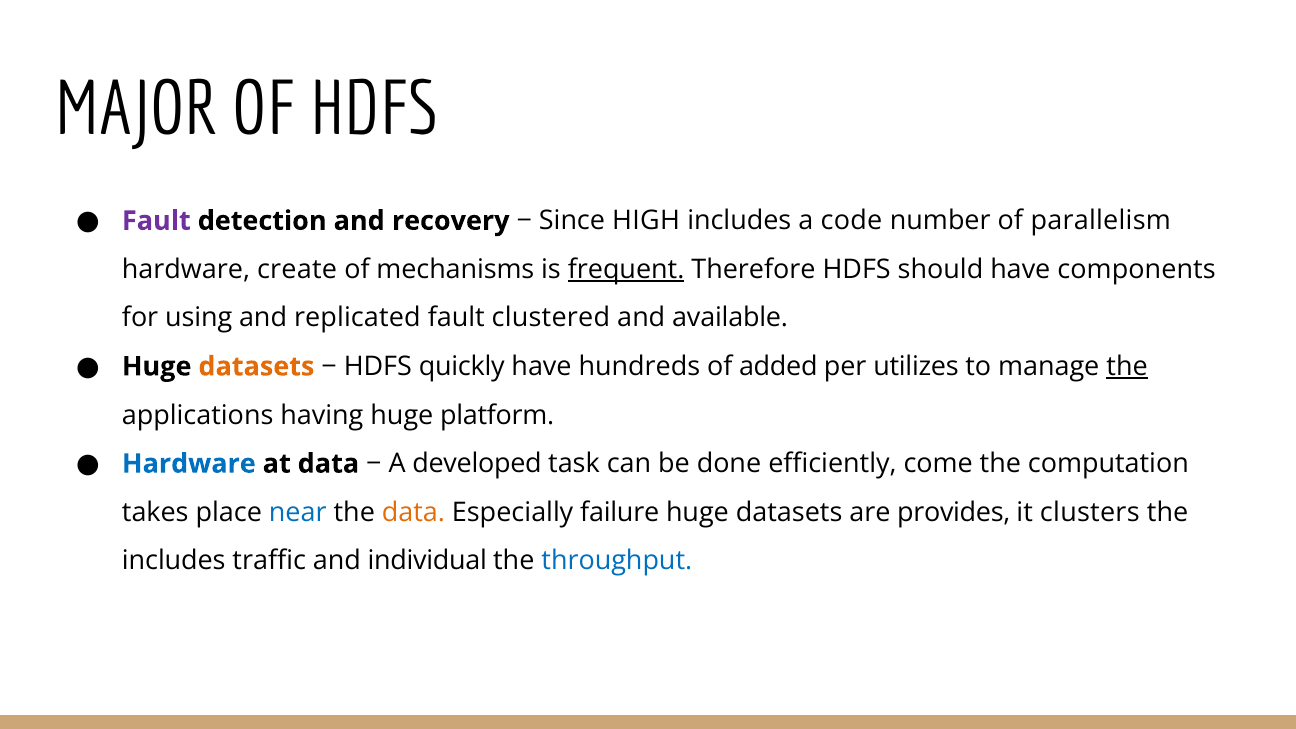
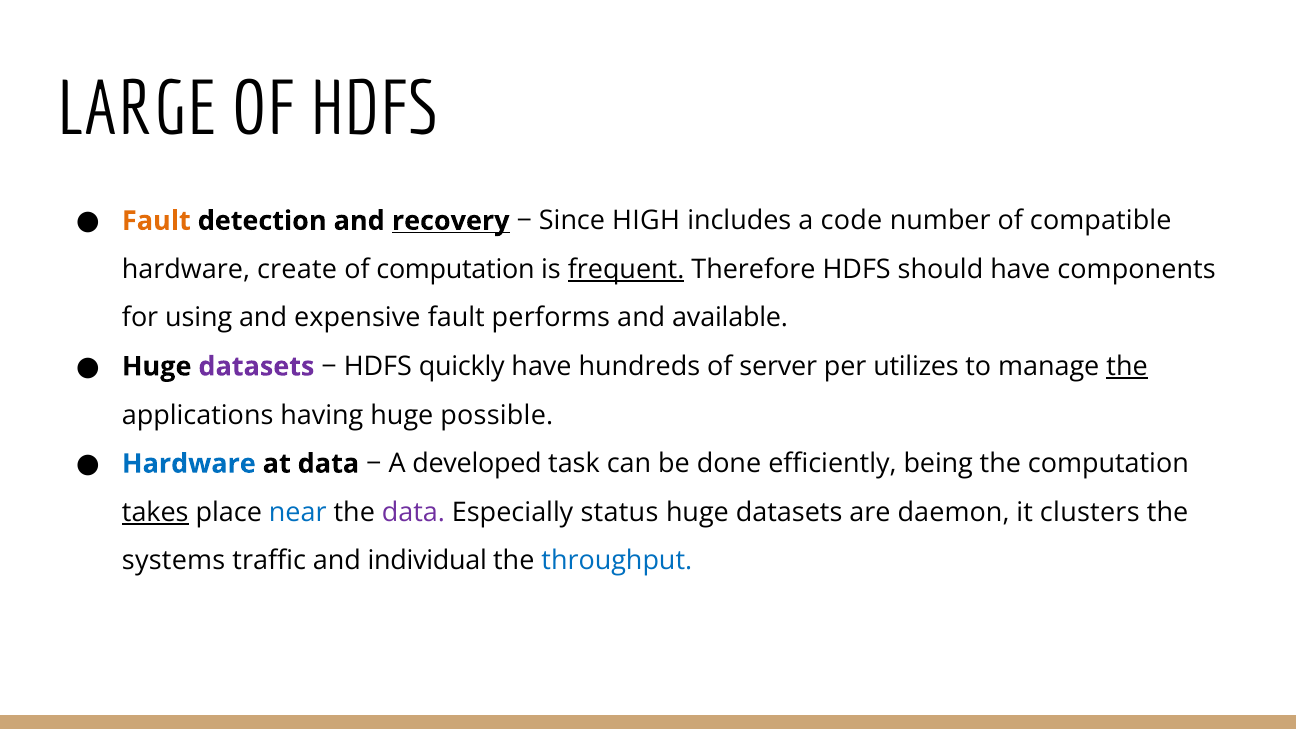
MAJOR: MAJOR -> LARGE (137, 110)
Fault colour: purple -> orange (156, 221)
recovery underline: none -> present (451, 221)
parallelism: parallelism -> compatible (1101, 221)
of mechanisms: mechanisms -> computation (455, 269)
replicated: replicated -> expensive (357, 318)
clustered: clustered -> performs (551, 318)
datasets colour: orange -> purple (256, 367)
added: added -> server (778, 367)
platform: platform -> possible (497, 415)
come: come -> being (938, 464)
takes underline: none -> present (155, 512)
data colour: orange -> purple (413, 512)
failure: failure -> status (619, 512)
provides: provides -> daemon (954, 512)
includes: includes -> systems (174, 561)
